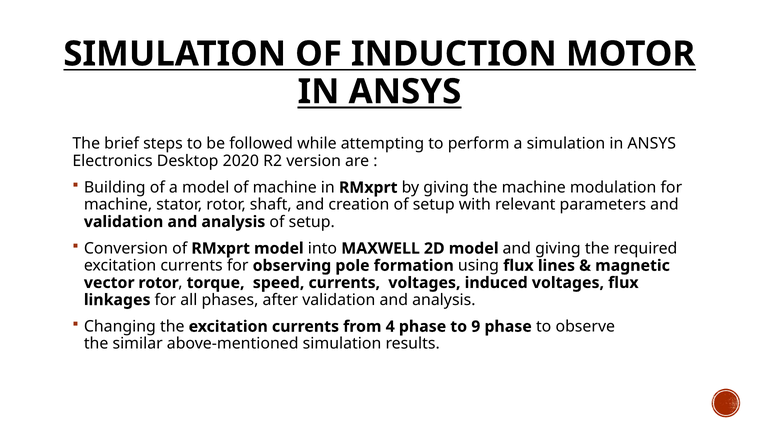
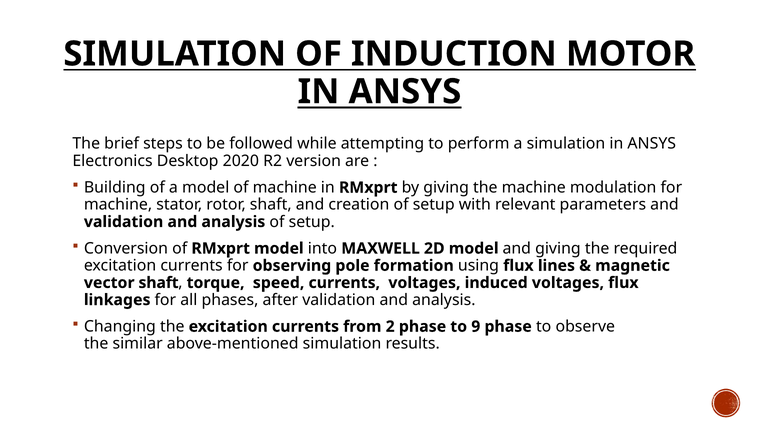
vector rotor: rotor -> shaft (159, 283)
4: 4 -> 2 (390, 327)
